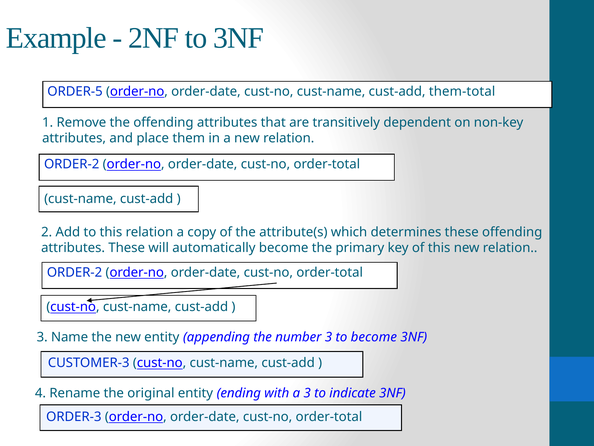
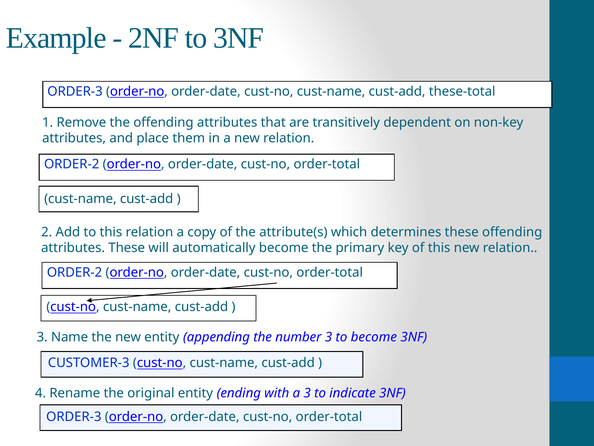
ORDER-5: ORDER-5 -> ORDER-3 (75, 91)
them-total: them-total -> these-total (462, 91)
